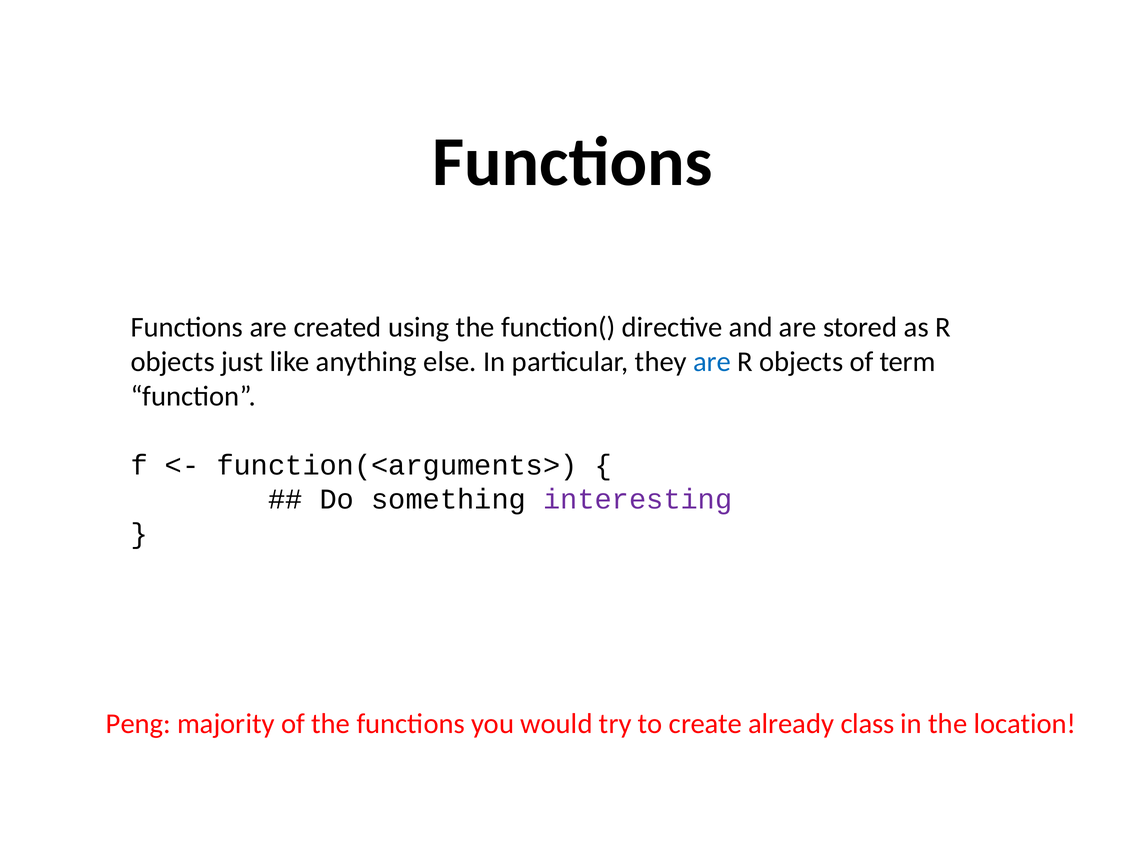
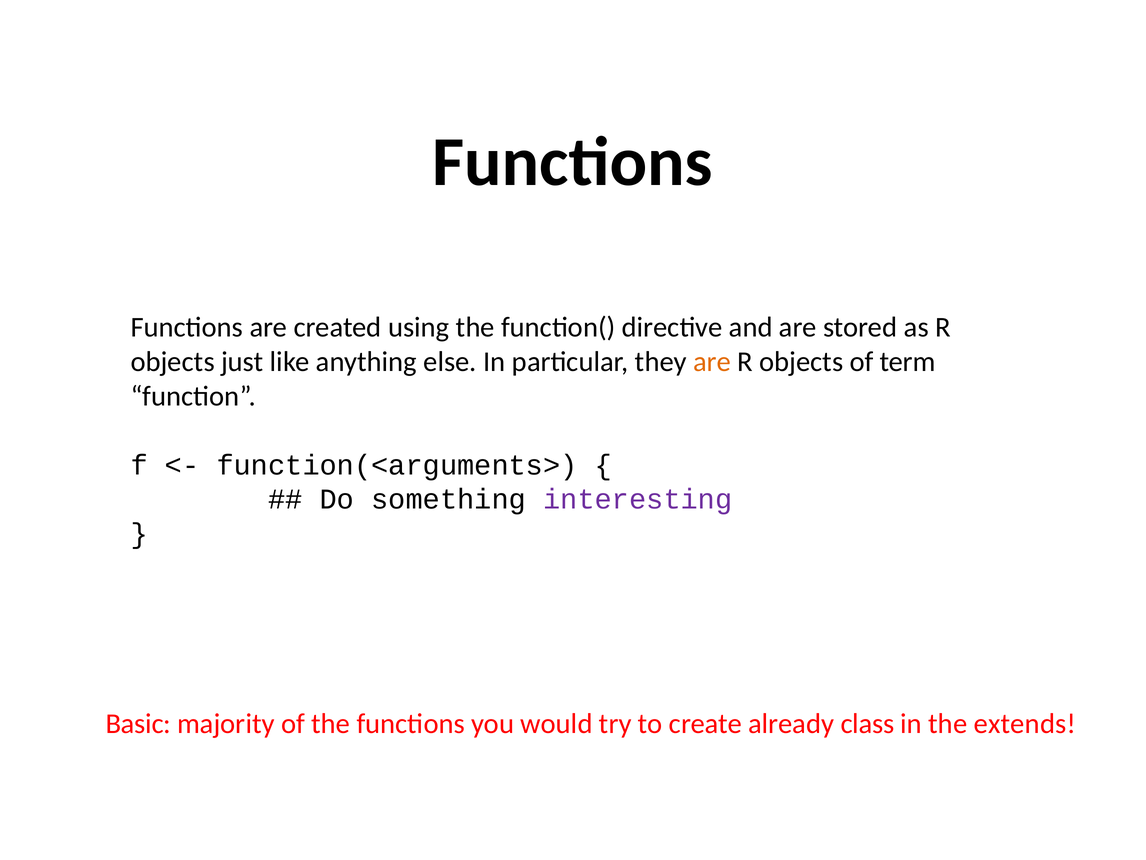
are colour: blue -> orange (712, 362)
Peng: Peng -> Basic (138, 724)
location: location -> extends (1025, 724)
